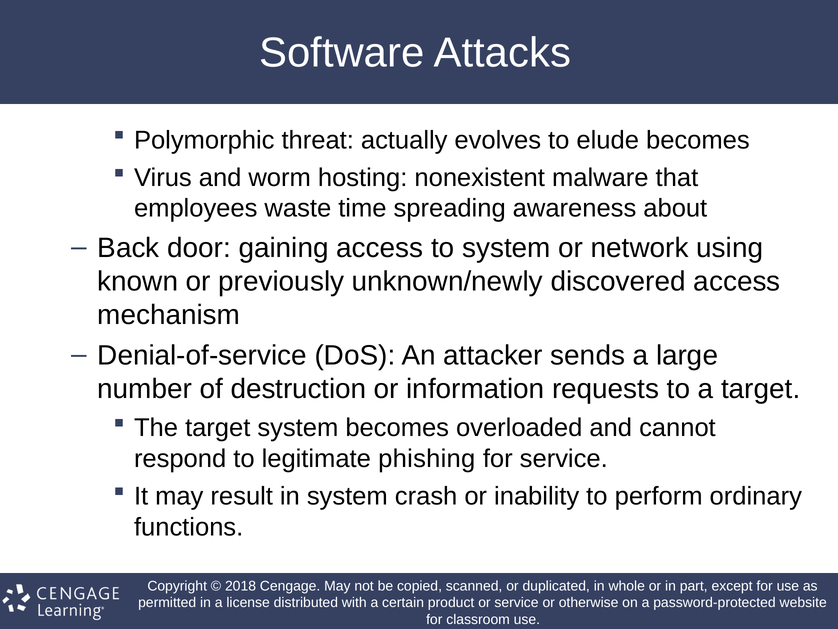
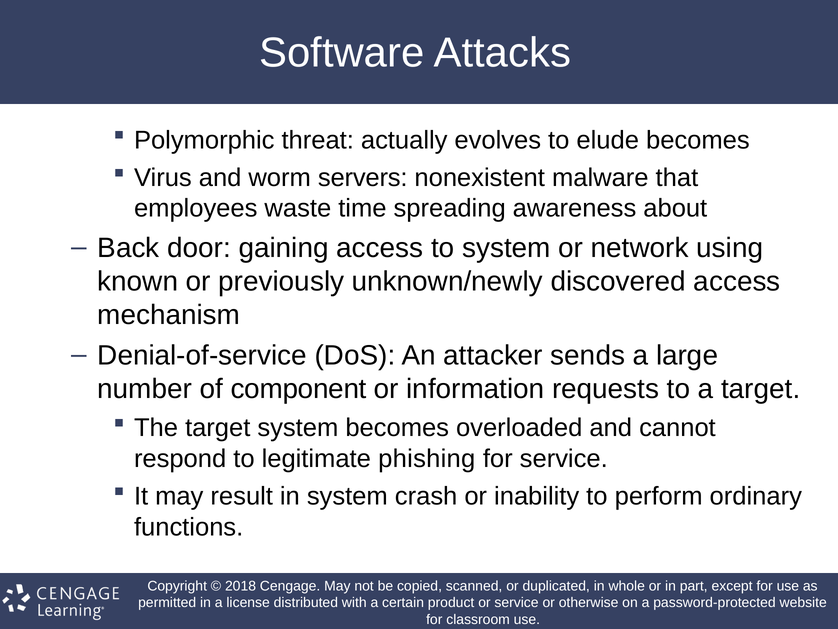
hosting: hosting -> servers (363, 178)
destruction: destruction -> component (299, 389)
